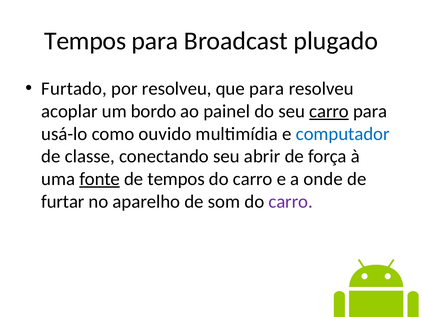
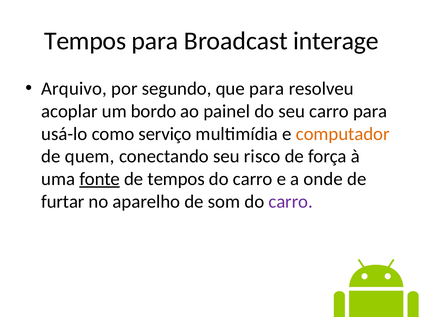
plugado: plugado -> interage (336, 41)
Furtado: Furtado -> Arquivo (74, 89)
por resolveu: resolveu -> segundo (177, 89)
carro underline: present -> none (329, 111)
ouvido: ouvido -> serviço (165, 134)
computador colour: blue -> orange (343, 134)
classe: classe -> quem (90, 157)
abrir: abrir -> risco (262, 157)
